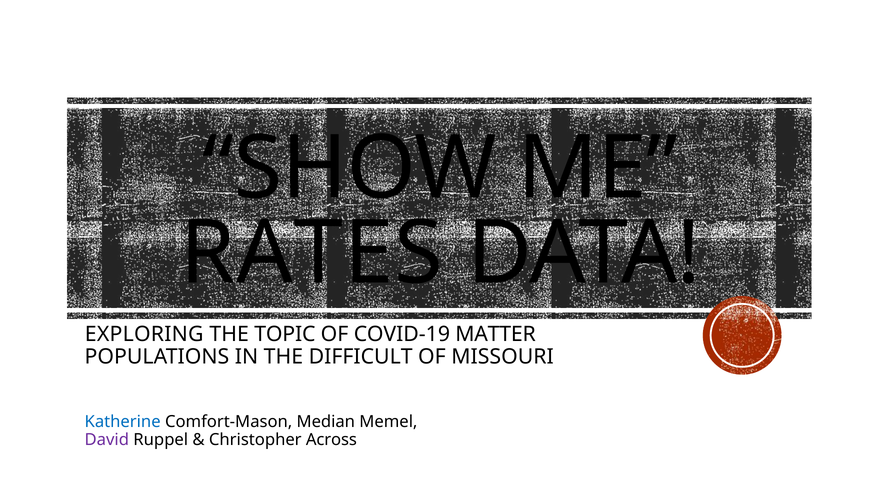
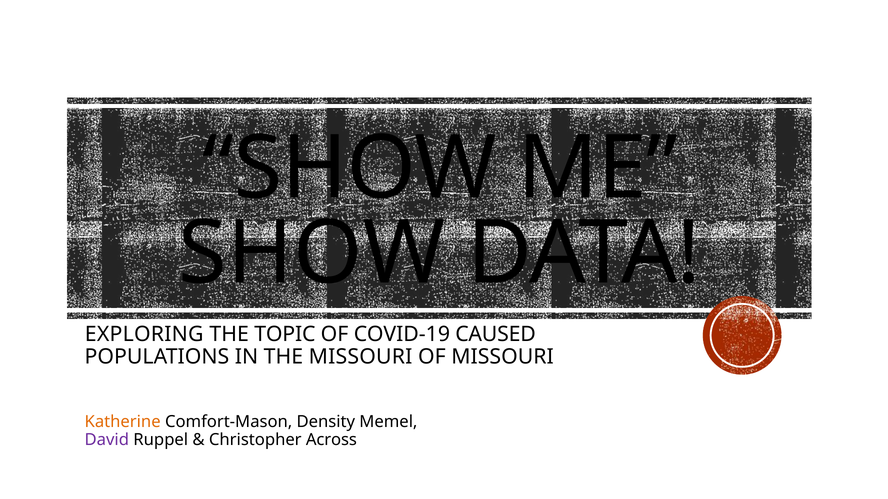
RATES: RATES -> SHOW (312, 254)
MATTER: MATTER -> CAUSED (496, 334)
THE DIFFICULT: DIFFICULT -> MISSOURI (361, 357)
Katherine colour: blue -> orange (123, 422)
Median: Median -> Density (326, 422)
